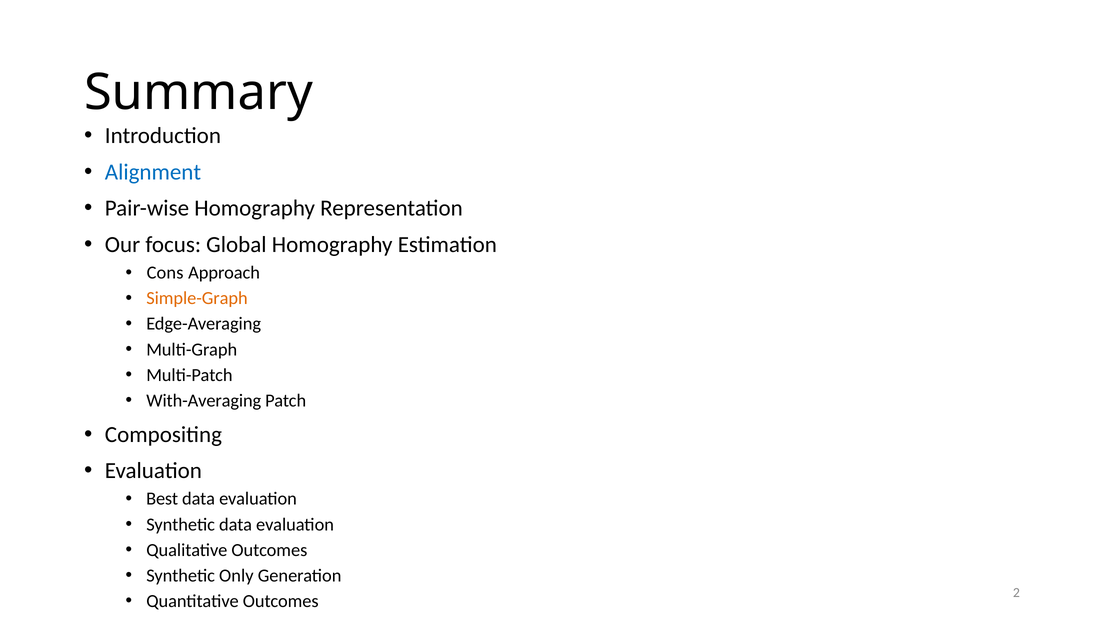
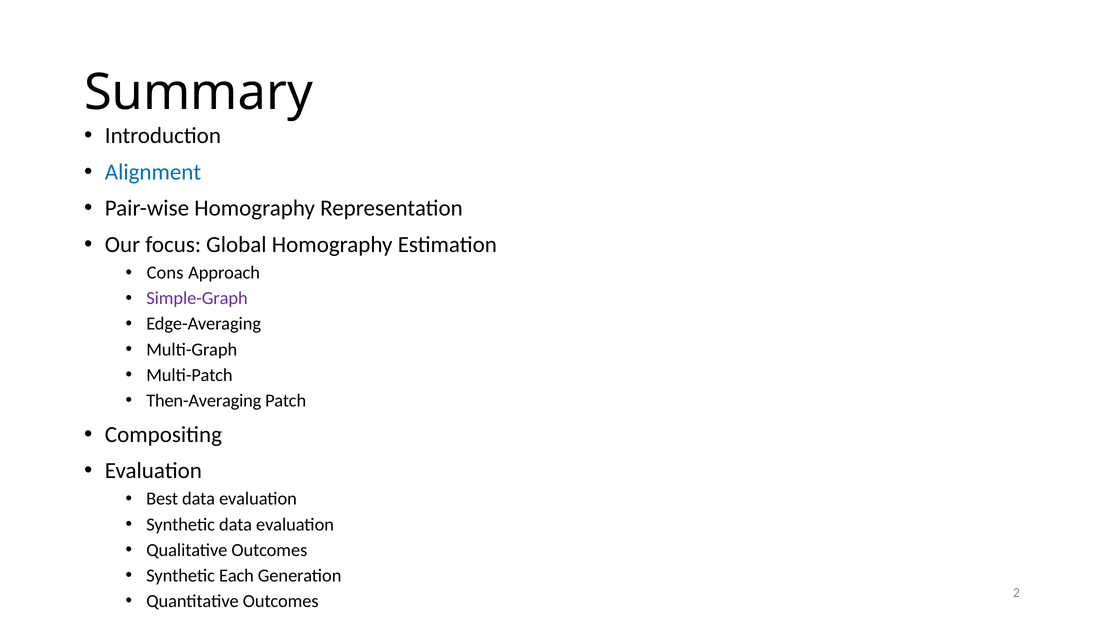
Simple-Graph colour: orange -> purple (197, 298)
With-Averaging: With-Averaging -> Then-Averaging (204, 401)
Only: Only -> Each (236, 576)
